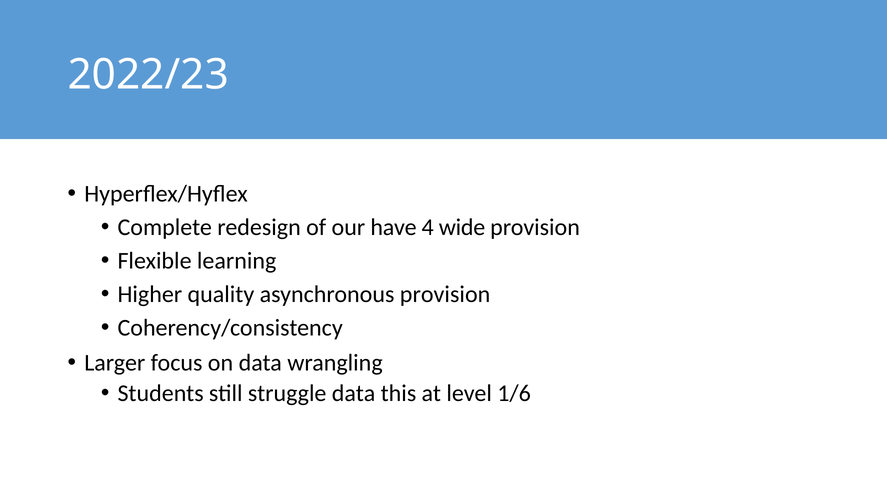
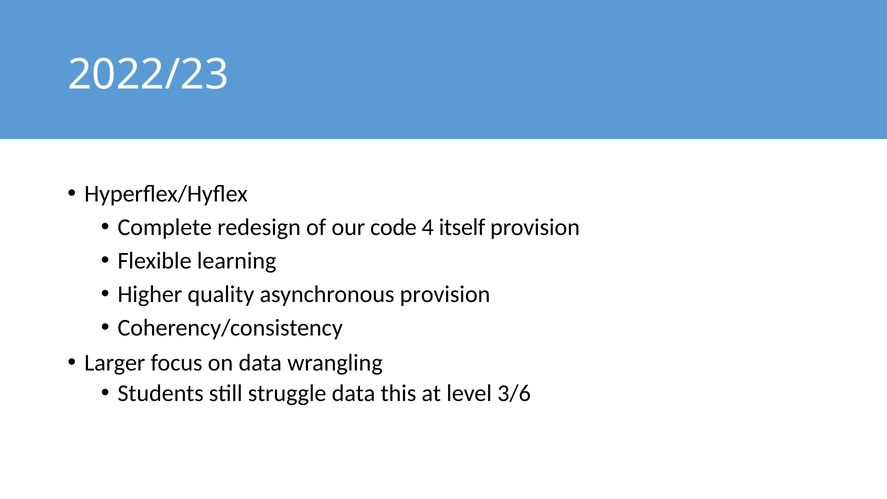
have: have -> code (393, 227)
wide: wide -> itself (462, 227)
1/6: 1/6 -> 3/6 (514, 393)
